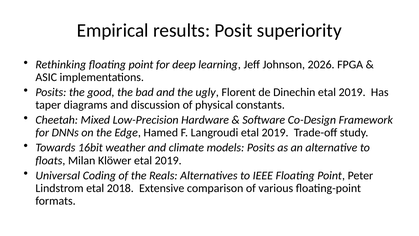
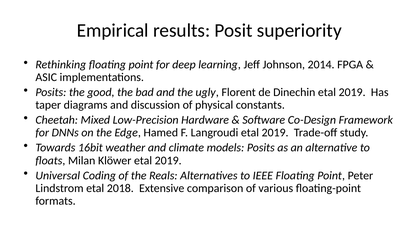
2026: 2026 -> 2014 (321, 65)
